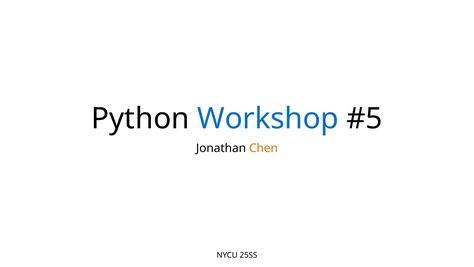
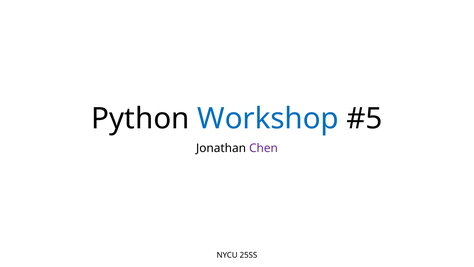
Chen colour: orange -> purple (263, 148)
